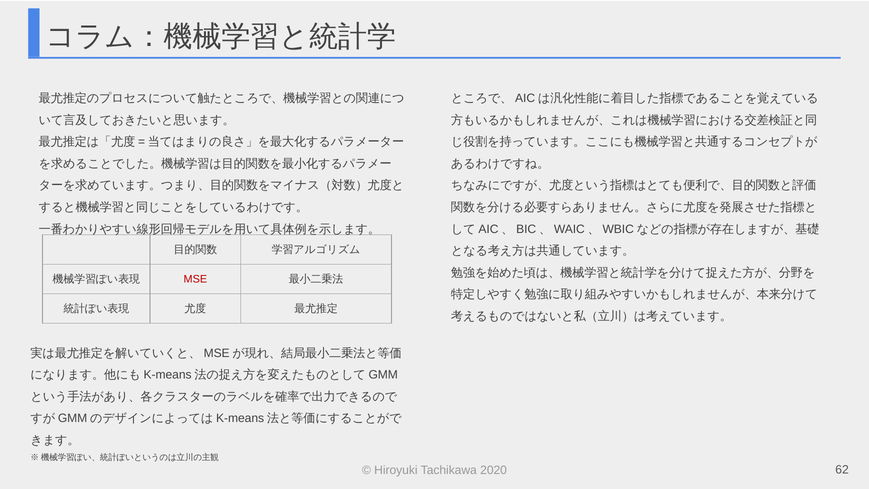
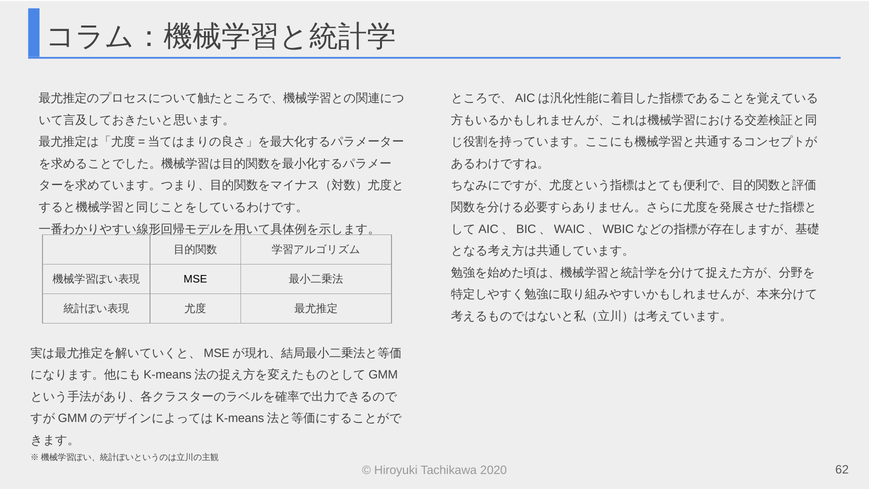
MSE colour: red -> black (195, 279)
